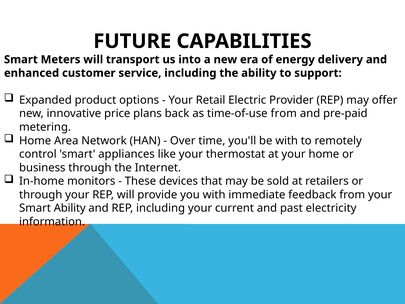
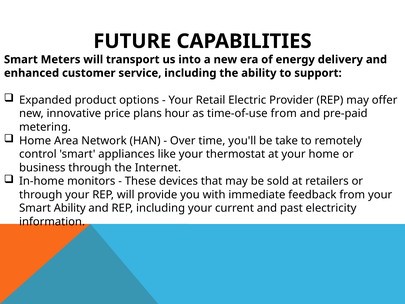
back: back -> hour (177, 114)
be with: with -> take (287, 141)
